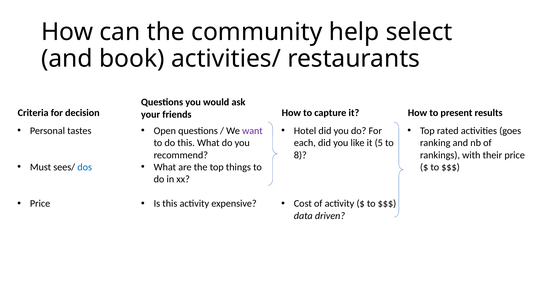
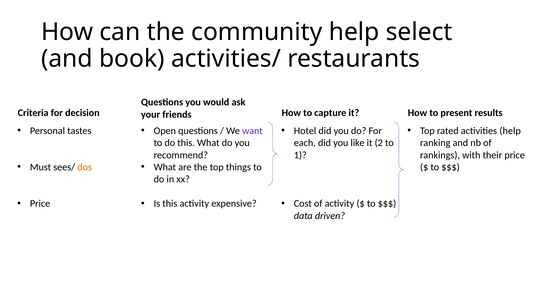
activities goes: goes -> help (510, 131)
5: 5 -> 2 (379, 143)
8: 8 -> 1 (300, 155)
dos colour: blue -> orange (85, 167)
